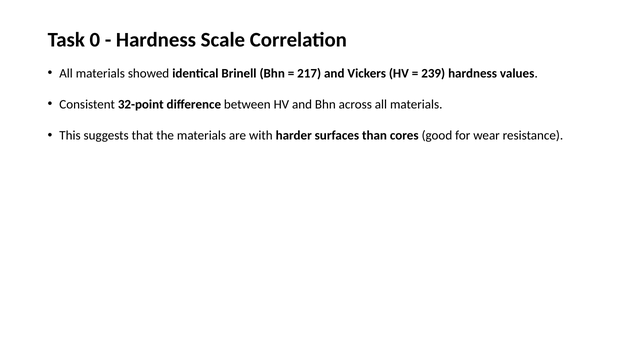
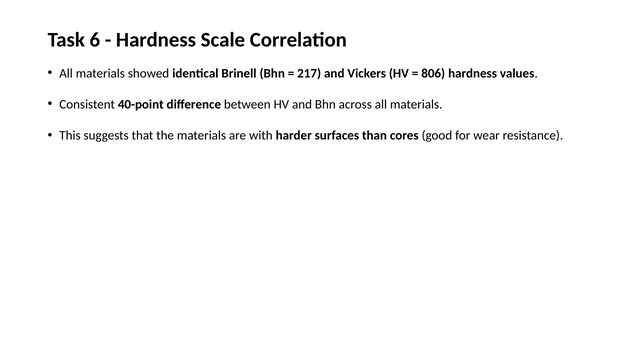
0: 0 -> 6 (95, 40)
239: 239 -> 806 (433, 73)
32-point: 32-point -> 40-point (141, 105)
